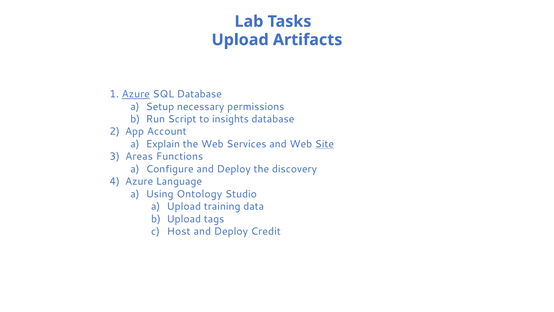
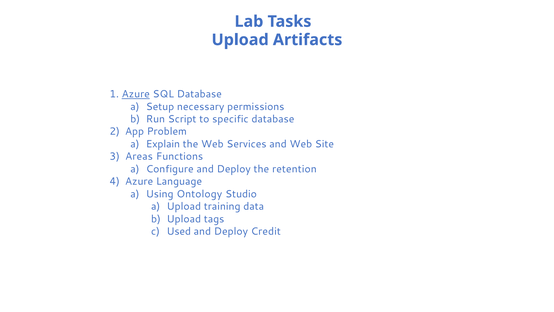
insights: insights -> specific (230, 119)
Account: Account -> Problem (167, 131)
Site underline: present -> none (324, 144)
discovery: discovery -> retention (294, 169)
Host: Host -> Used (179, 231)
